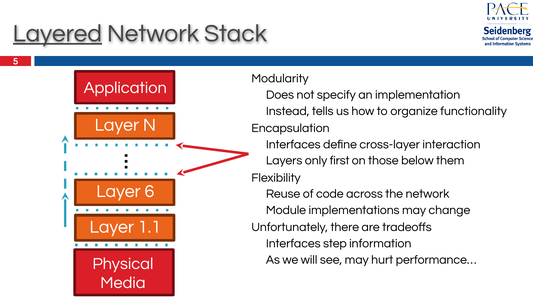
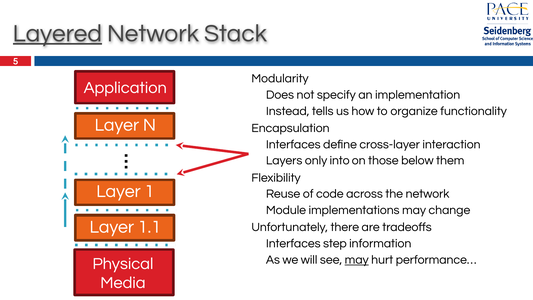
first: first -> into (340, 161)
6: 6 -> 1 (149, 191)
may underline: none -> present (357, 260)
